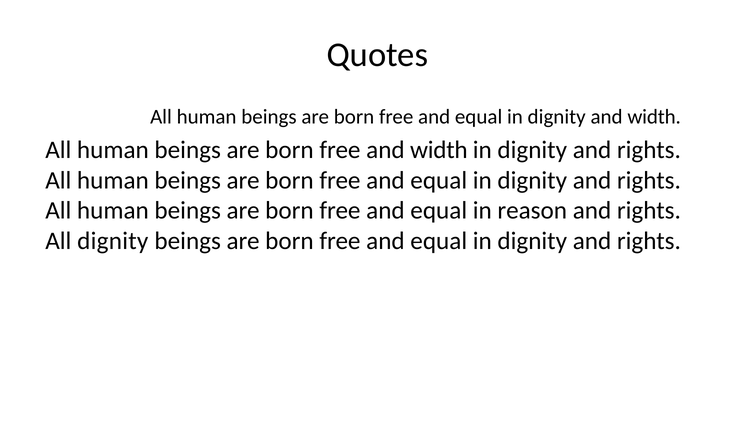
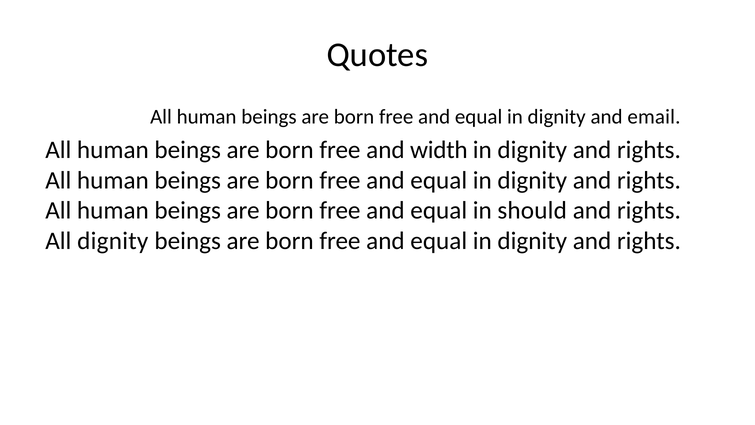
dignity and width: width -> email (654, 117)
reason: reason -> should (532, 210)
